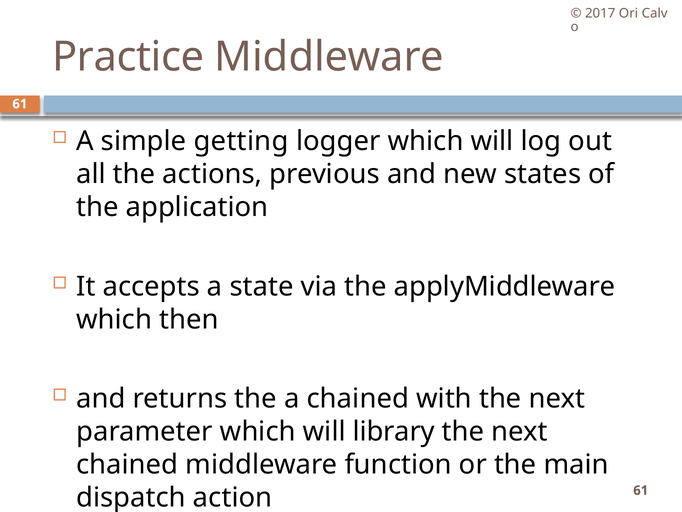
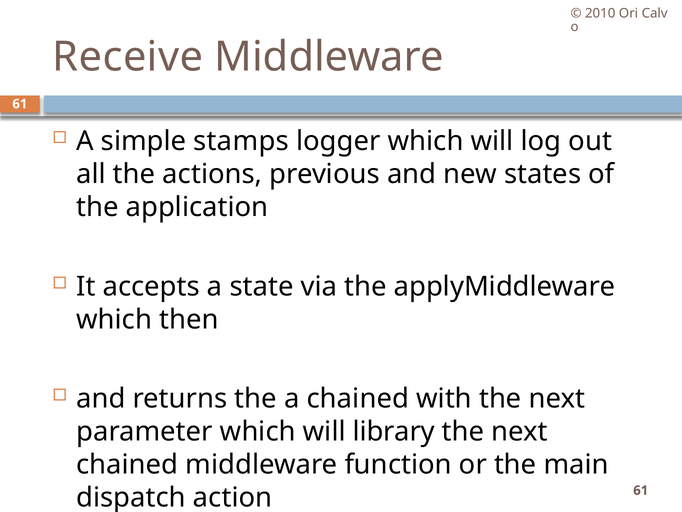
2017: 2017 -> 2010 (600, 13)
Practice: Practice -> Receive (128, 57)
getting: getting -> stamps (241, 141)
